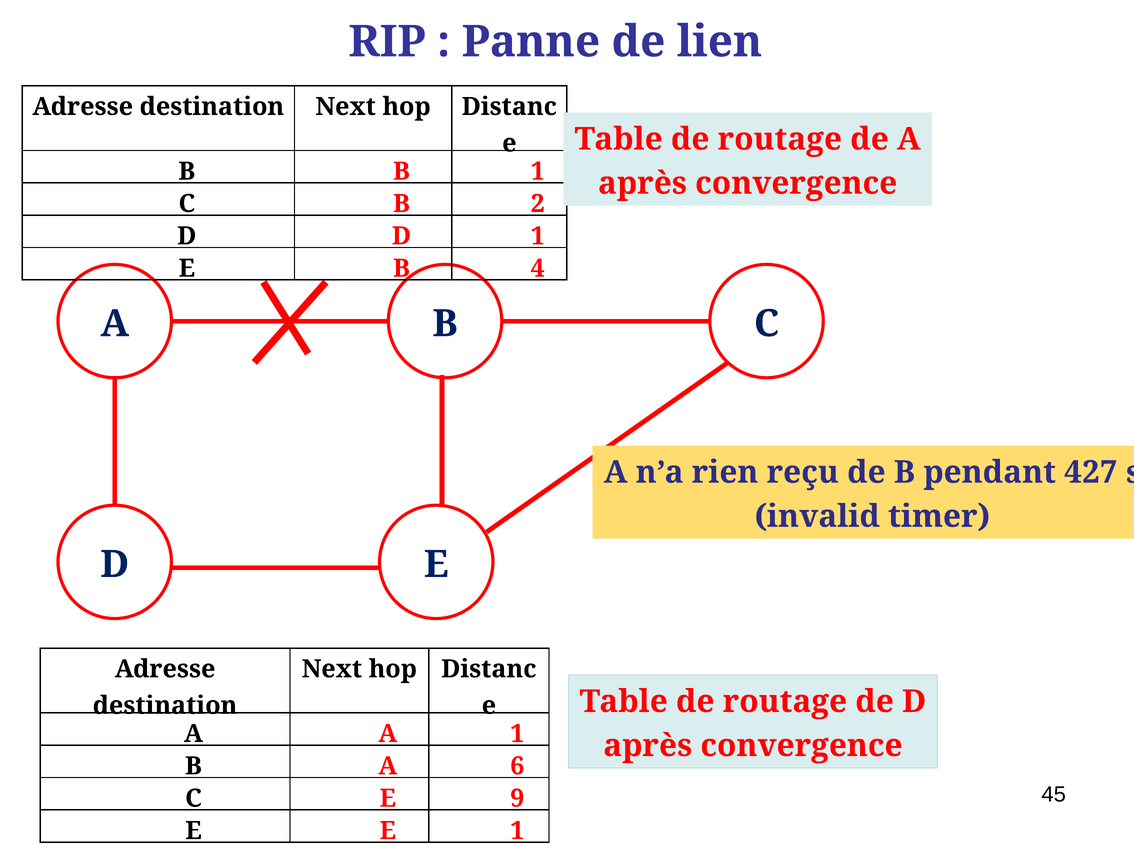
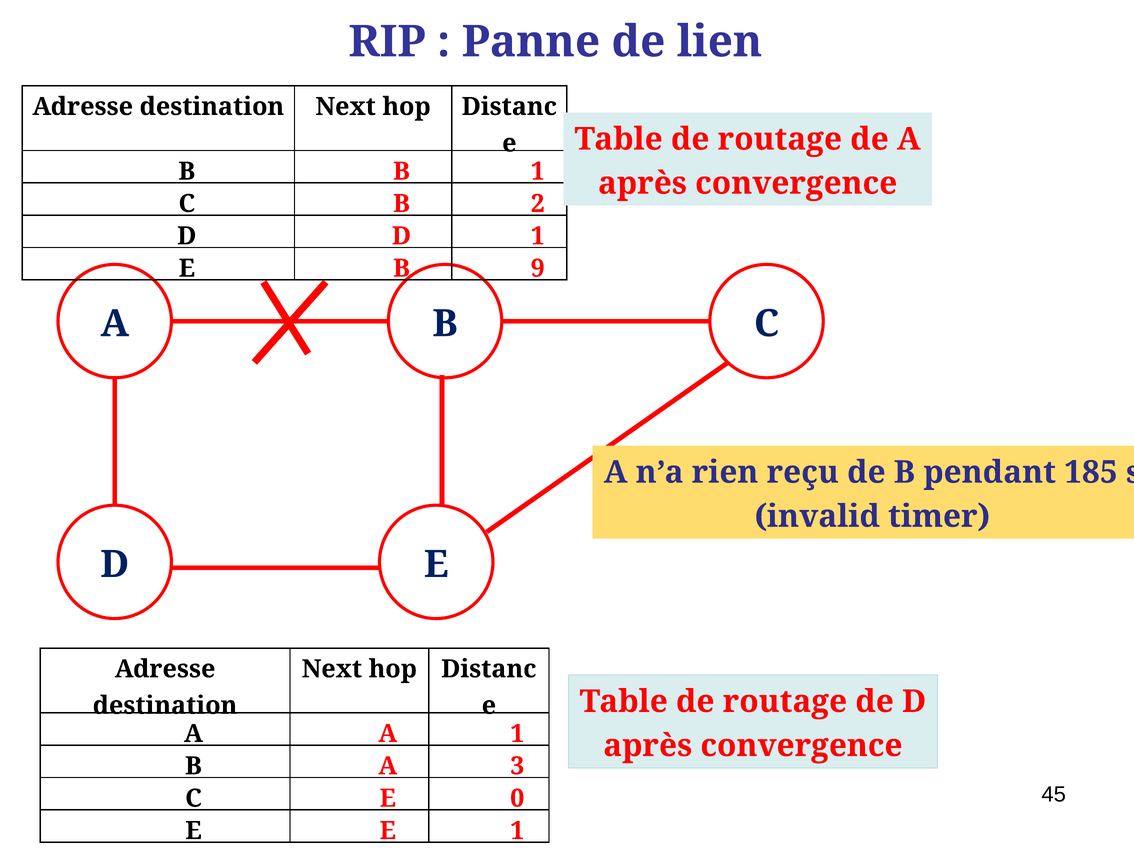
4: 4 -> 9 (538, 269)
427: 427 -> 185 (1091, 473)
6: 6 -> 3 (517, 766)
9: 9 -> 0 (517, 799)
